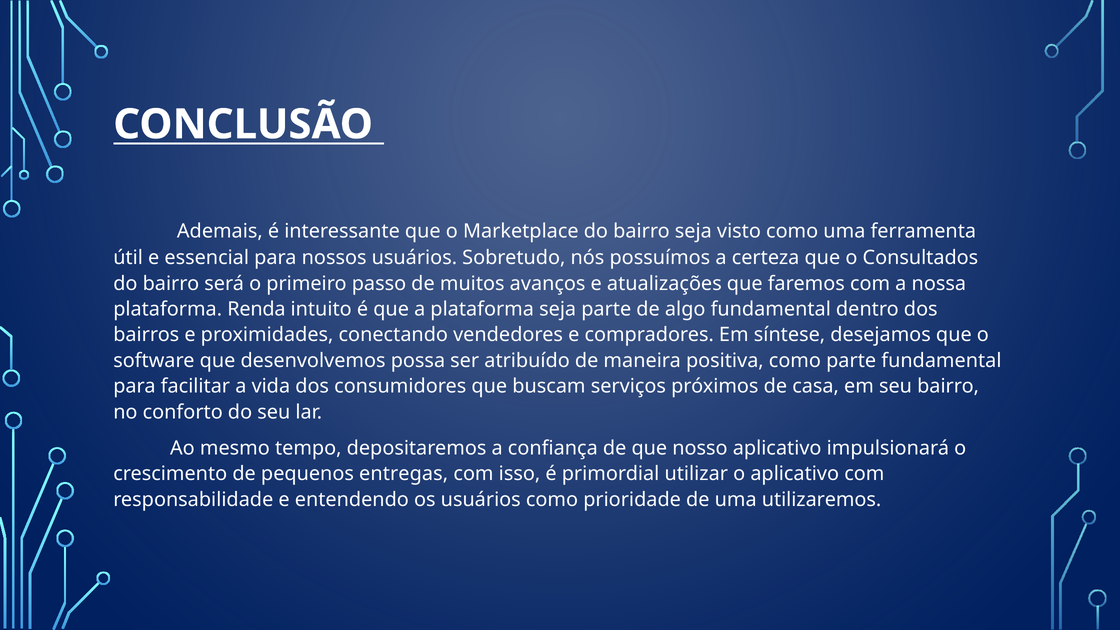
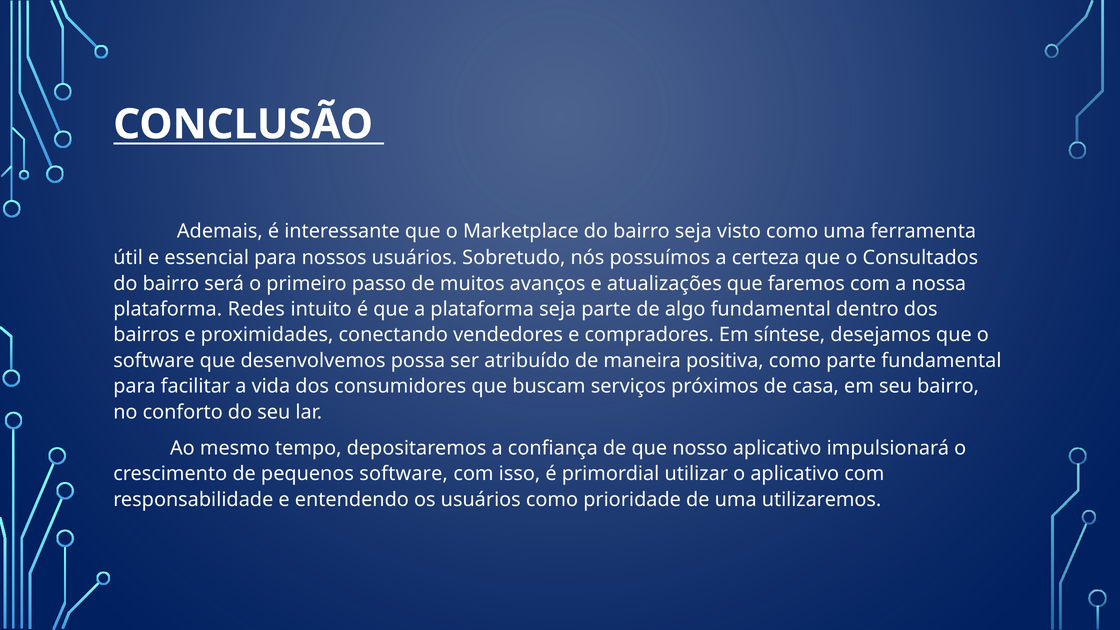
Renda: Renda -> Redes (256, 309)
pequenos entregas: entregas -> software (404, 474)
